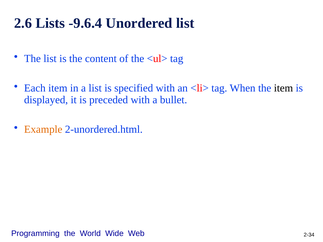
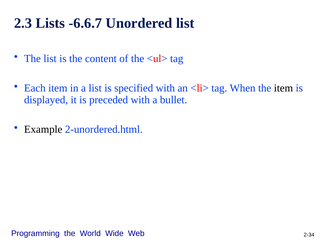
2.6: 2.6 -> 2.3 (23, 23)
-9.6.4: -9.6.4 -> -6.6.7 (85, 23)
Example colour: orange -> black (43, 130)
